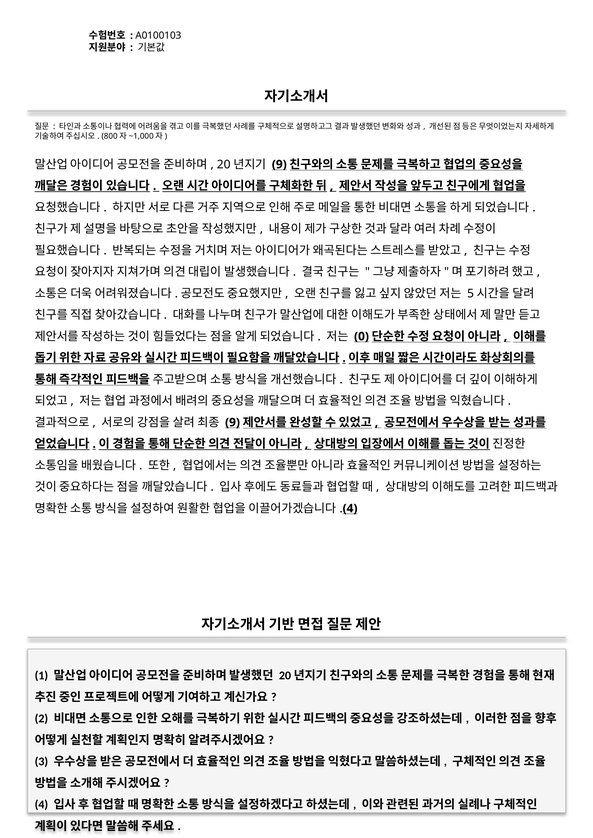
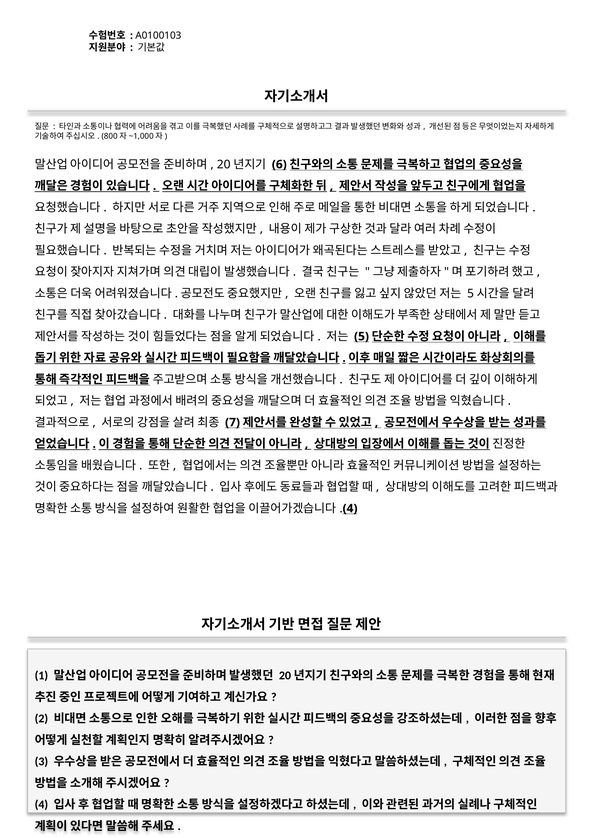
9: 9 -> 6 (279, 165)
0: 0 -> 5 (362, 337)
9: 9 -> 7 (233, 423)
